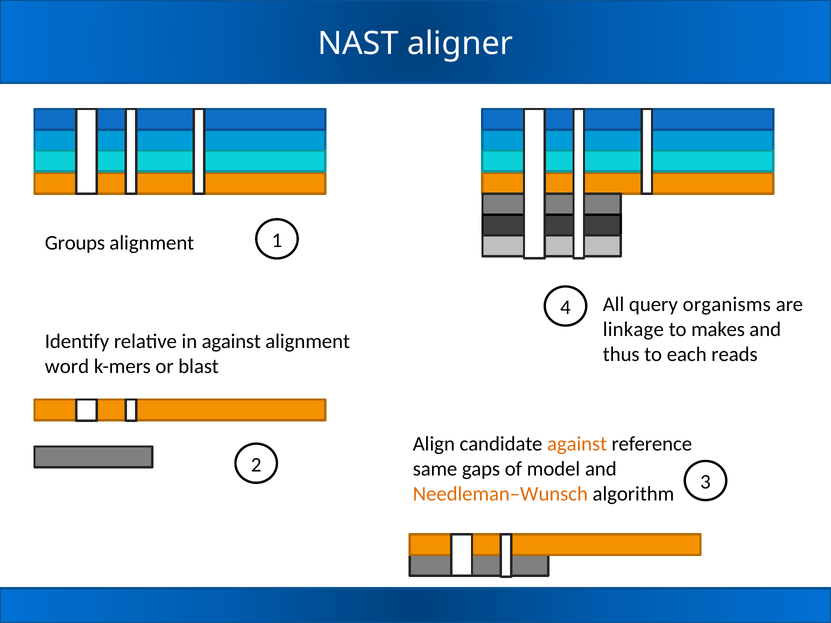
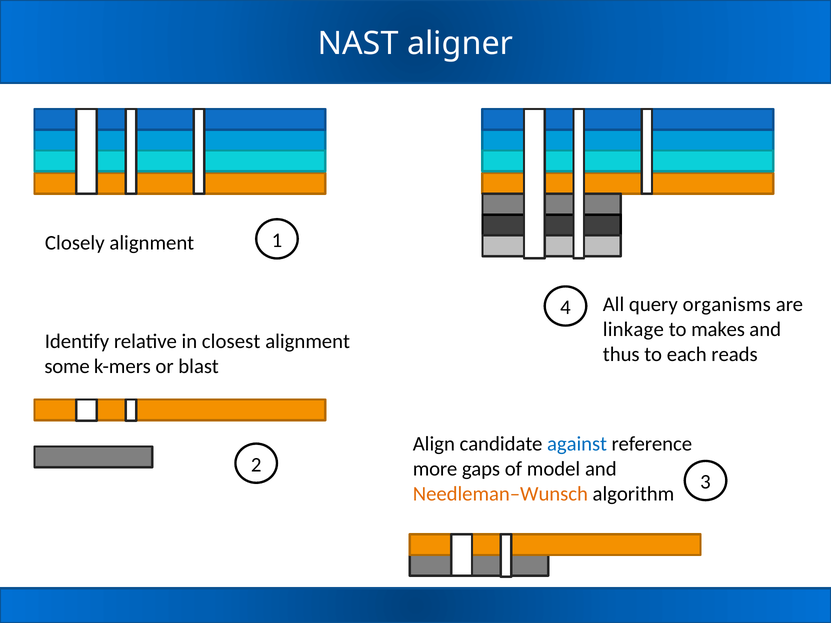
Groups: Groups -> Closely (75, 243)
in against: against -> closest (231, 342)
word: word -> some (67, 367)
against colour: orange -> blue (577, 444)
same: same -> more (435, 469)
